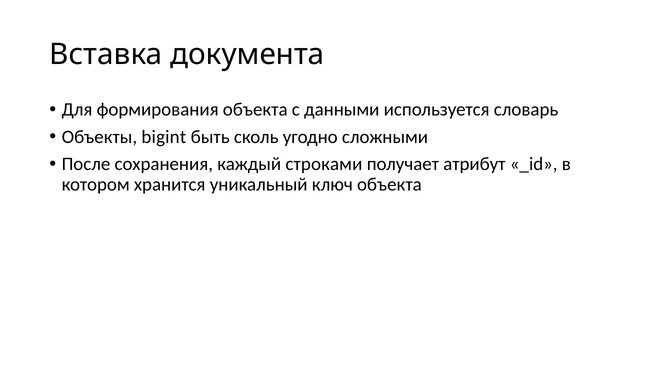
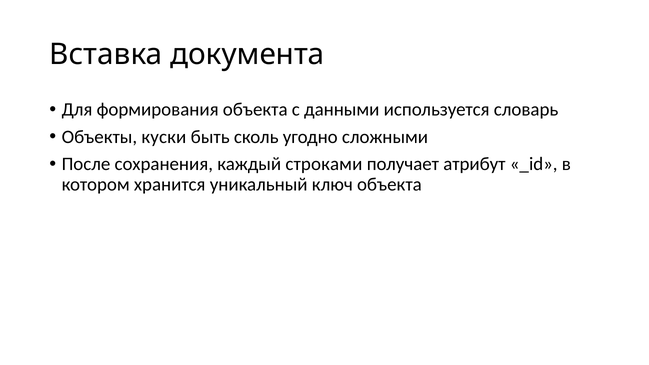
bigint: bigint -> куски (164, 137)
